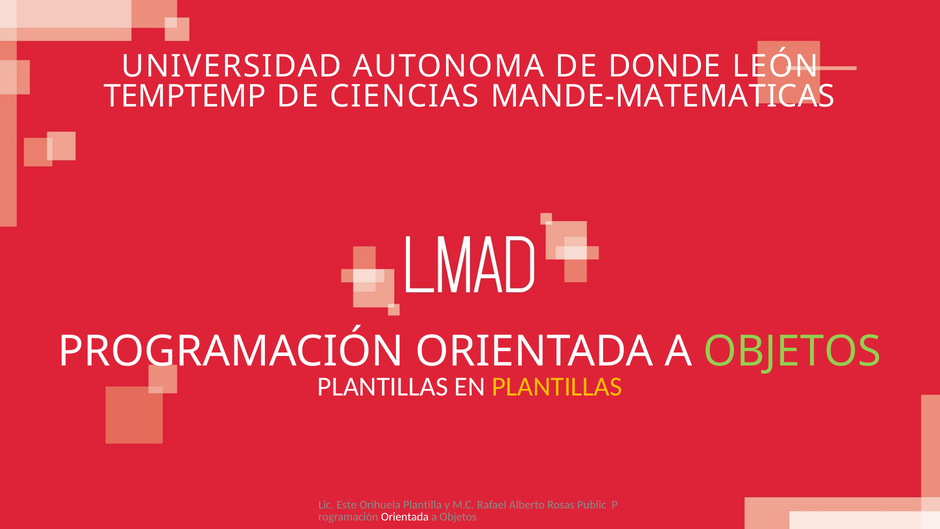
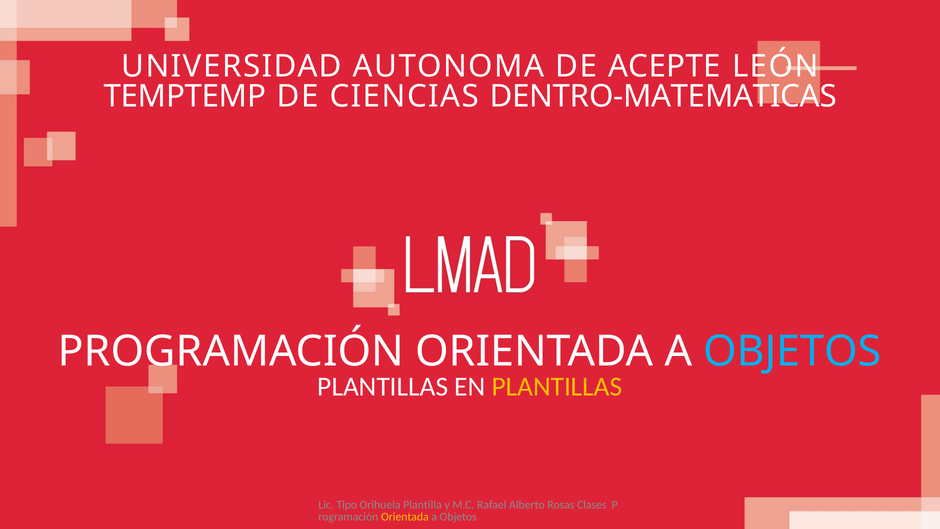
DONDE: DONDE -> ACEPTE (664, 66)
MANDE-MATEMATICAS: MANDE-MATEMATICAS -> DENTRO-MATEMATICAS (663, 96)
OBJETOS colour: light green -> light blue (792, 351)
Este: Este -> Tipo (347, 505)
Public: Public -> Clases (592, 505)
Orientada colour: white -> yellow (405, 517)
